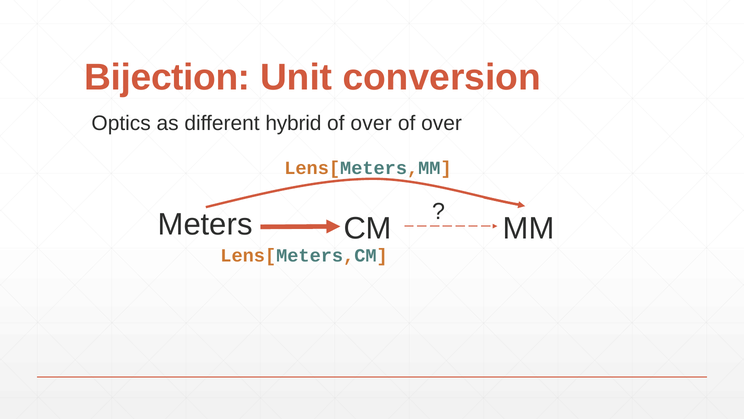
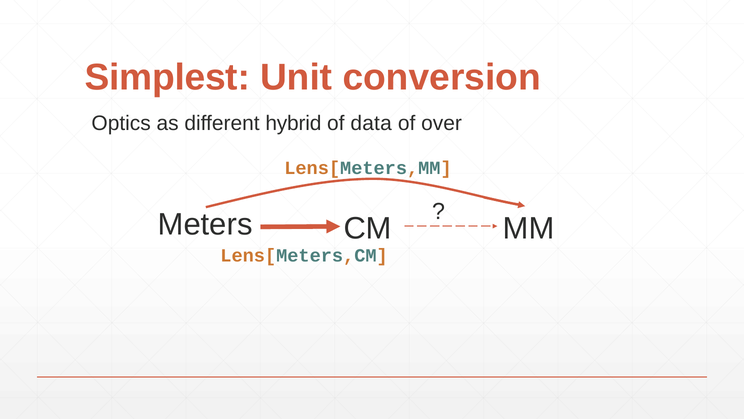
Bijection: Bijection -> Simplest (167, 77)
over: over -> data (371, 123)
